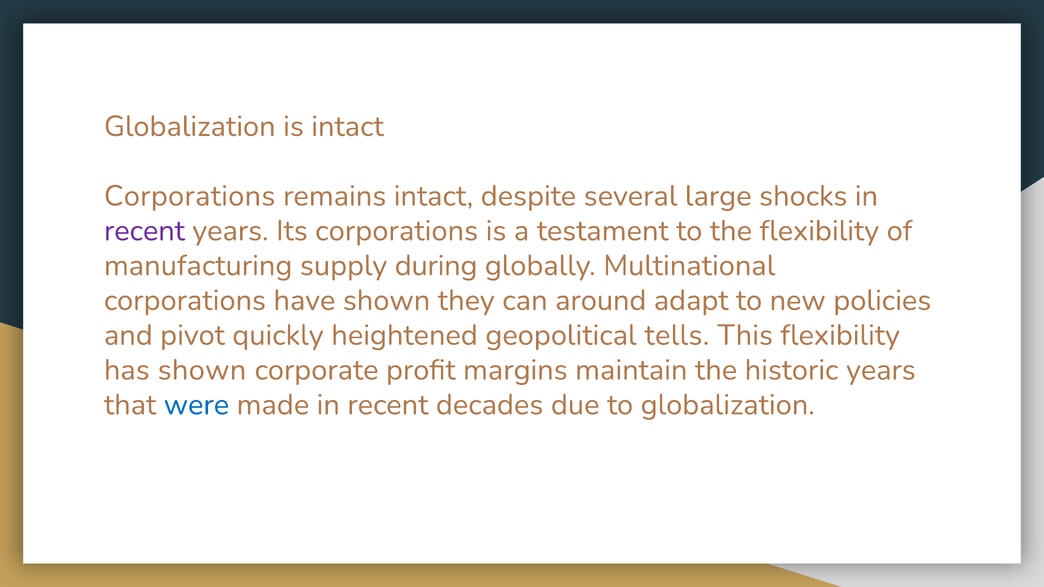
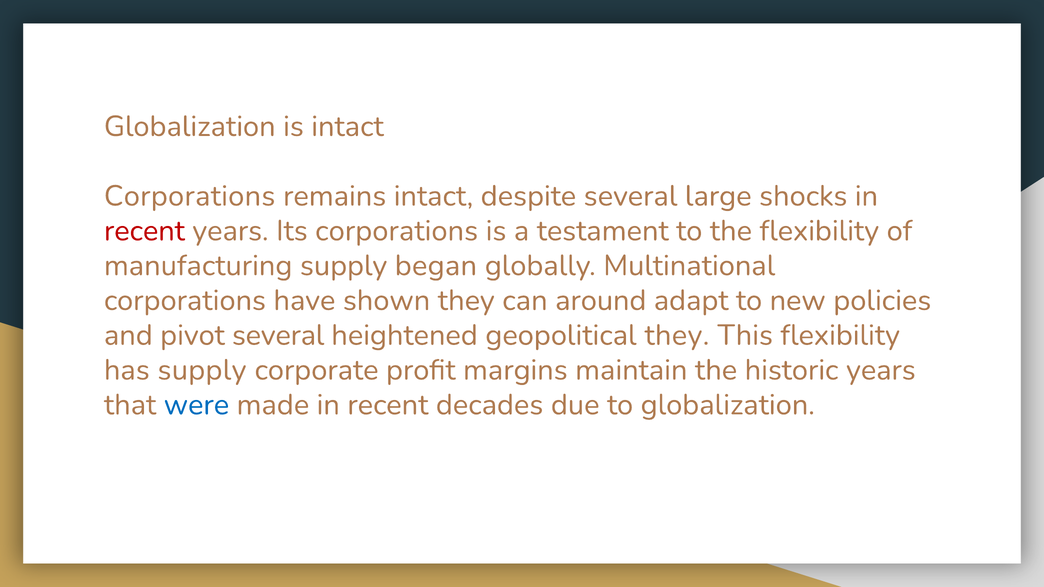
recent colour: purple -> red (144, 231)
during: during -> began (436, 266)
pivot quickly: quickly -> several (278, 335)
geopolitical tells: tells -> they (677, 335)
has shown: shown -> supply (202, 370)
